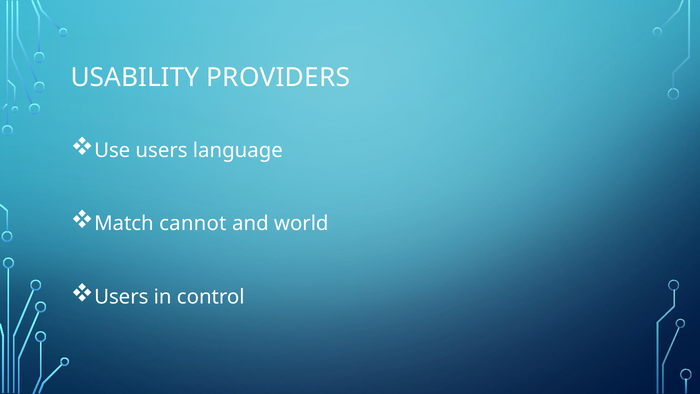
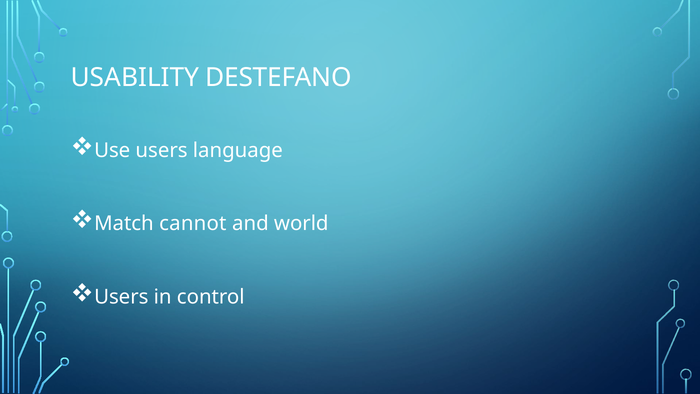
PROVIDERS: PROVIDERS -> DESTEFANO (279, 78)
